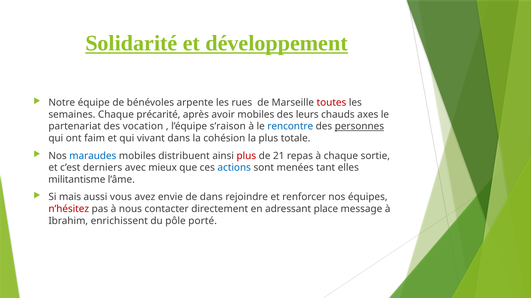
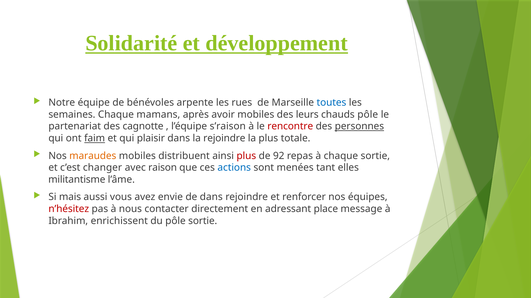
toutes colour: red -> blue (331, 103)
précarité: précarité -> mamans (158, 115)
chauds axes: axes -> pôle (368, 115)
vocation: vocation -> cagnotte (143, 127)
rencontre colour: blue -> red (290, 127)
faim underline: none -> present (95, 139)
vivant: vivant -> plaisir (151, 139)
la cohésion: cohésion -> rejoindre (224, 139)
maraudes colour: blue -> orange (93, 156)
21: 21 -> 92 (279, 156)
derniers: derniers -> changer (103, 168)
mieux: mieux -> raison (163, 168)
pôle porté: porté -> sortie (203, 221)
